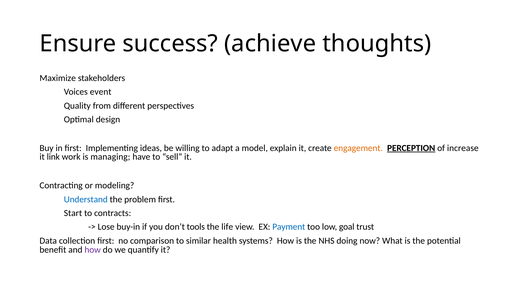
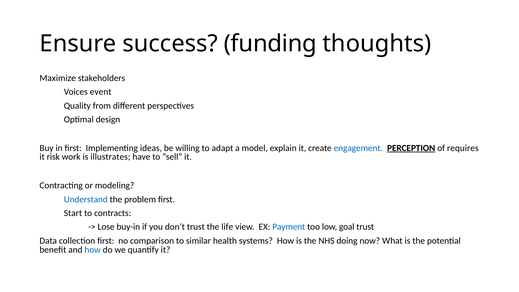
achieve: achieve -> funding (270, 44)
engagement colour: orange -> blue (358, 148)
increase: increase -> requires (463, 148)
link: link -> risk (53, 157)
managing: managing -> illustrates (110, 157)
don’t tools: tools -> trust (196, 227)
how colour: purple -> blue (93, 250)
